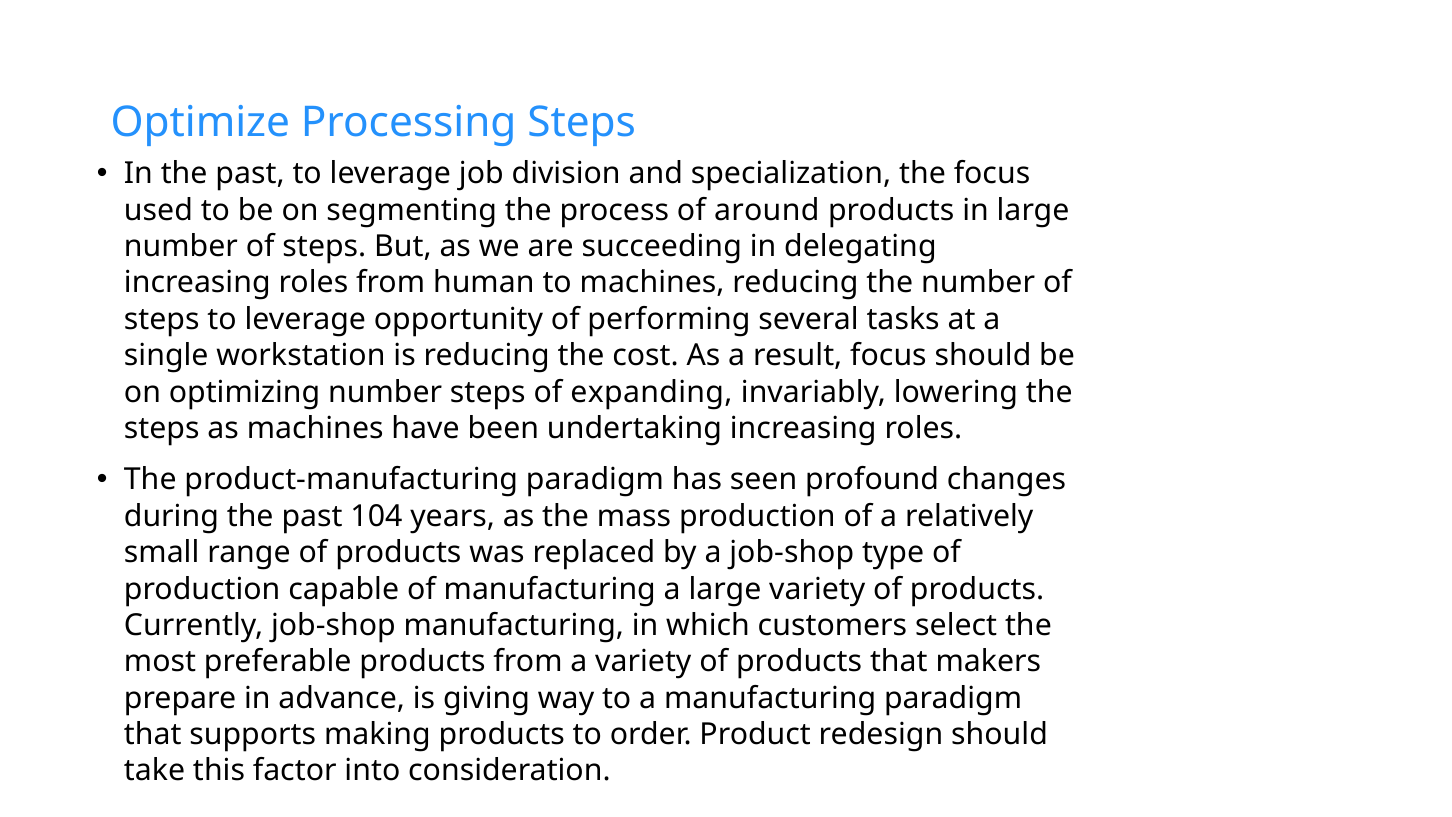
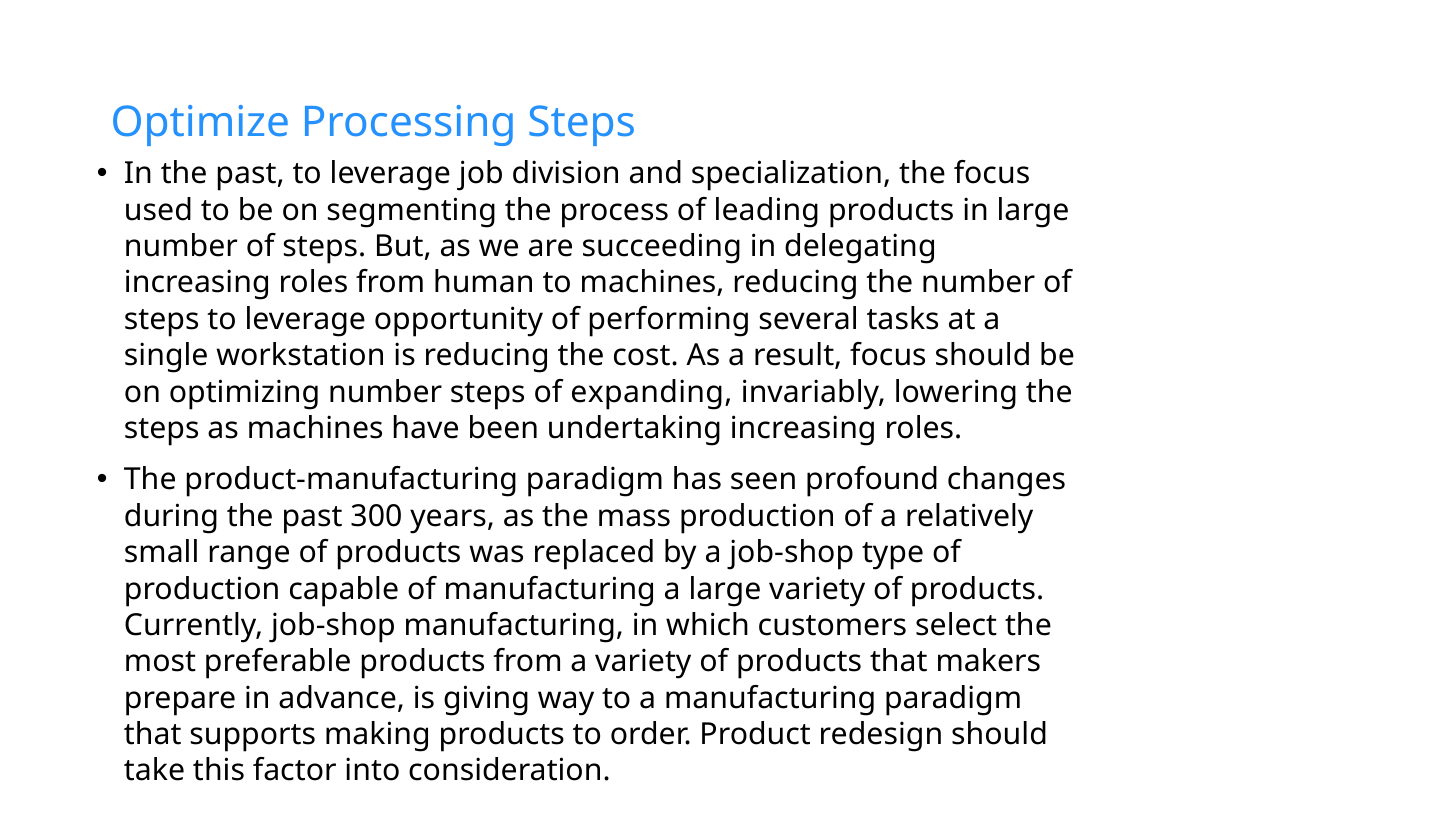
around: around -> leading (767, 210)
104: 104 -> 300 (376, 516)
